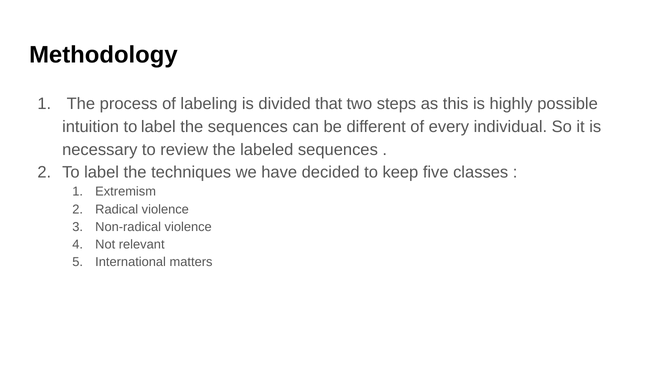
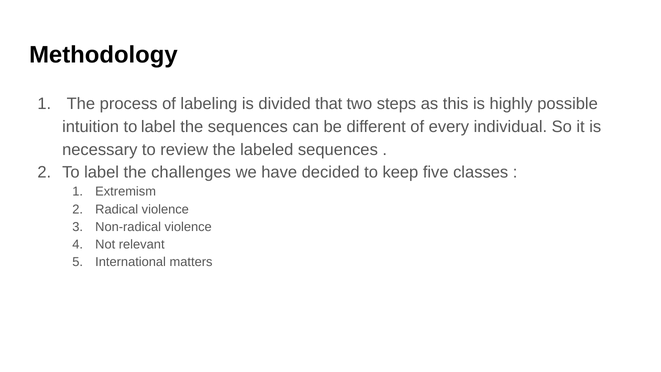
techniques: techniques -> challenges (191, 172)
